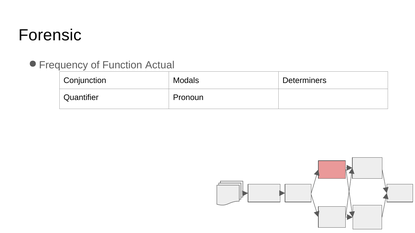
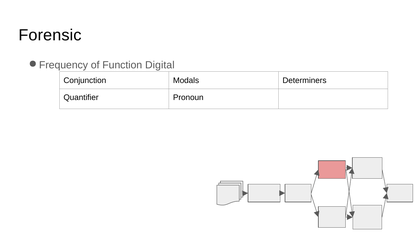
Actual: Actual -> Digital (160, 65)
